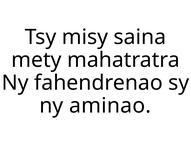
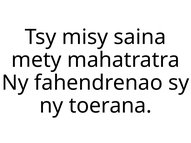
aminao: aminao -> toerana (110, 106)
